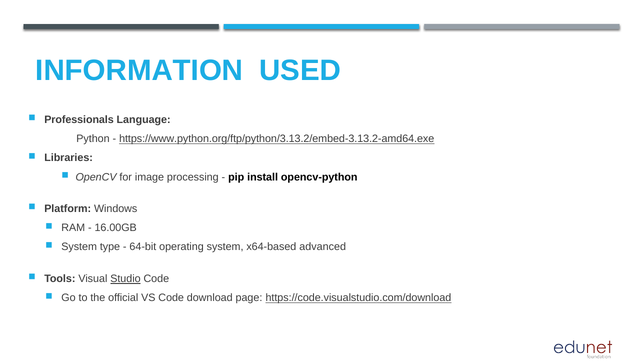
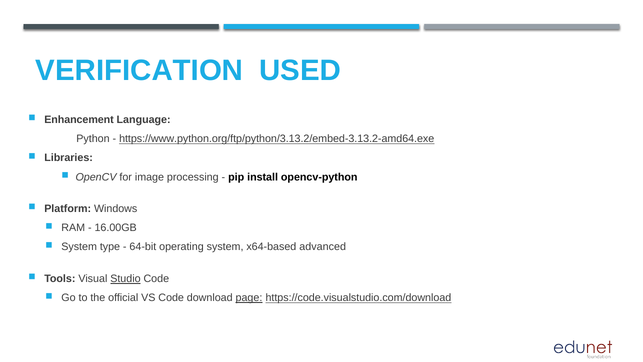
INFORMATION: INFORMATION -> VERIFICATION (139, 70)
Professionals: Professionals -> Enhancement (79, 120)
page underline: none -> present (249, 298)
